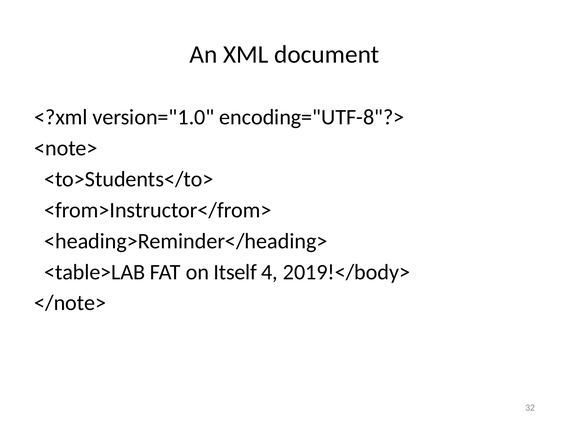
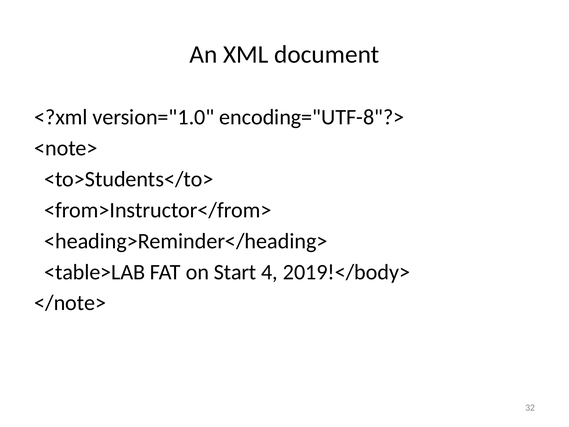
Itself: Itself -> Start (235, 272)
